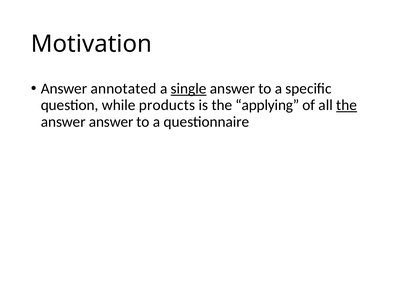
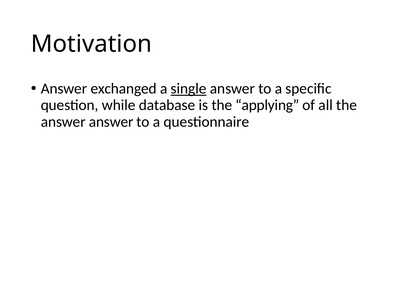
annotated: annotated -> exchanged (124, 89)
products: products -> database (167, 105)
the underline: present -> none (347, 105)
